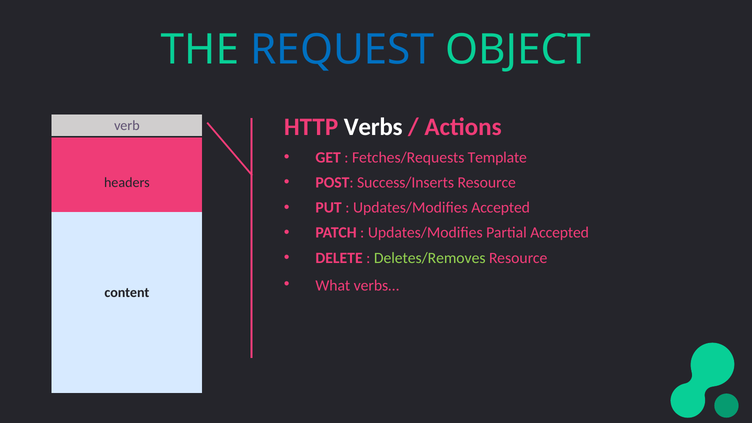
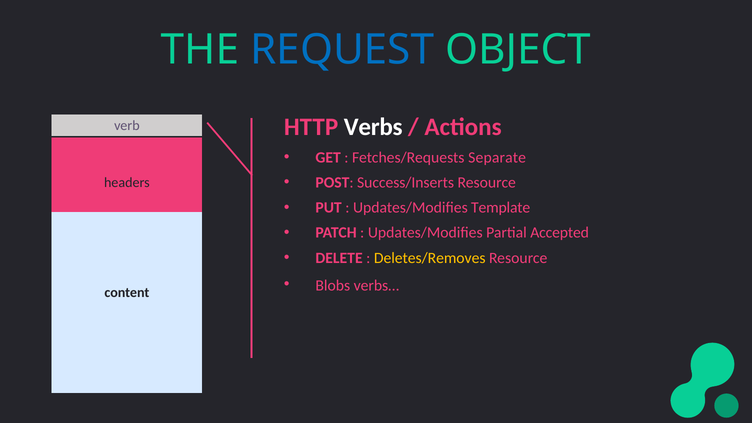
Template: Template -> Separate (497, 157)
Updates/Modifies Accepted: Accepted -> Template (501, 208)
Deletes/Removes colour: light green -> yellow (430, 258)
What: What -> Blobs (333, 286)
